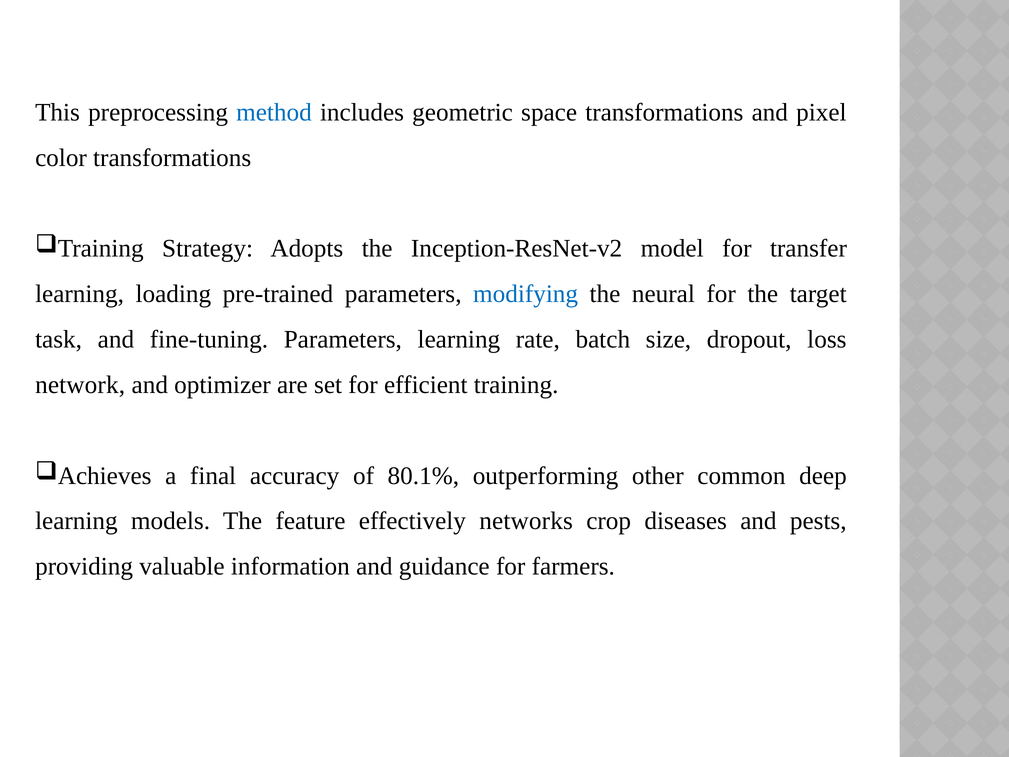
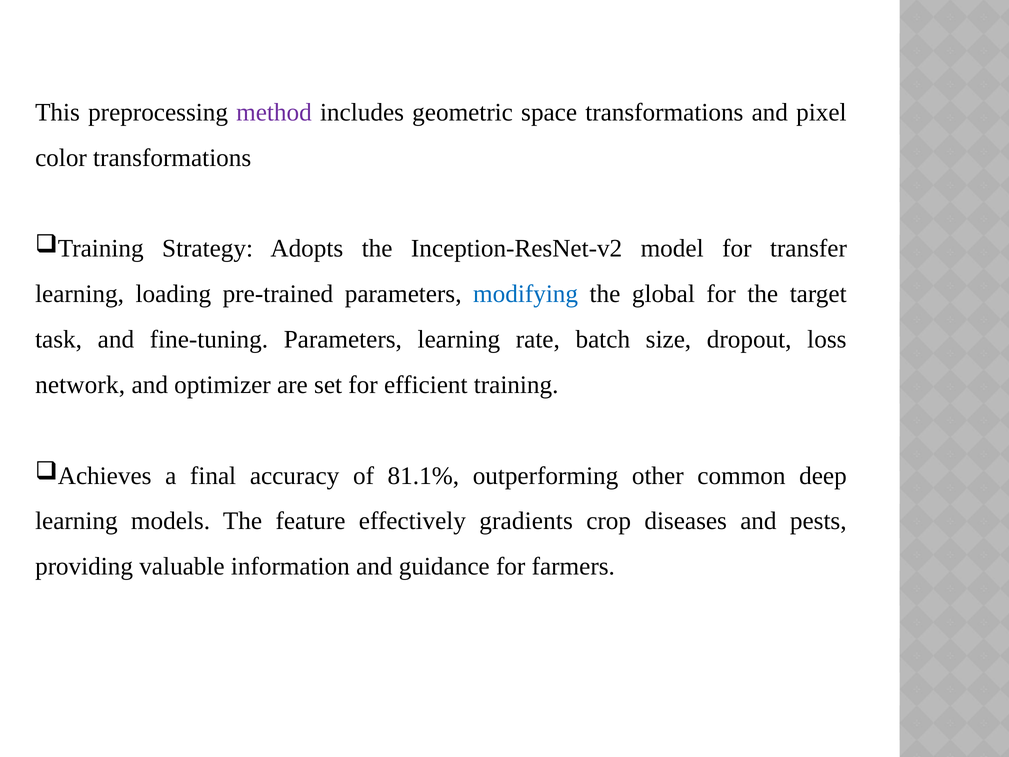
method colour: blue -> purple (274, 112)
neural: neural -> global (663, 294)
80.1%: 80.1% -> 81.1% (423, 476)
networks: networks -> gradients (526, 521)
